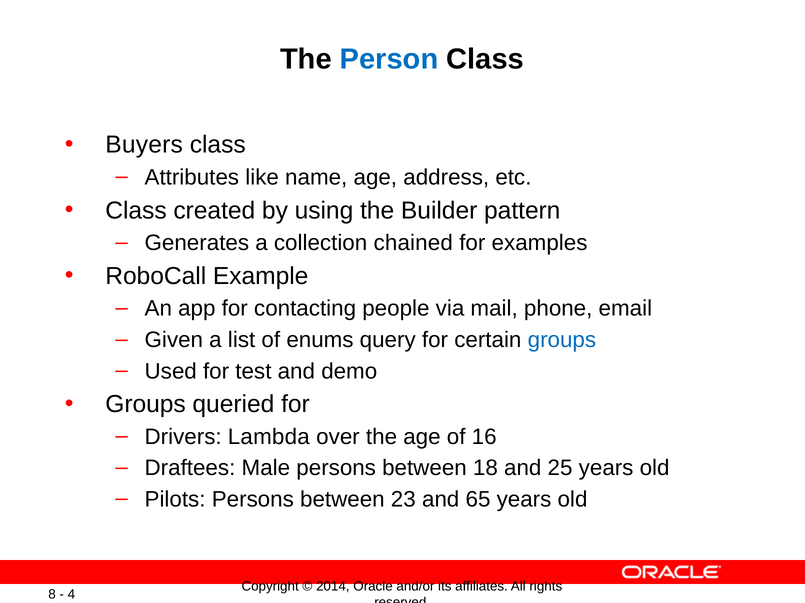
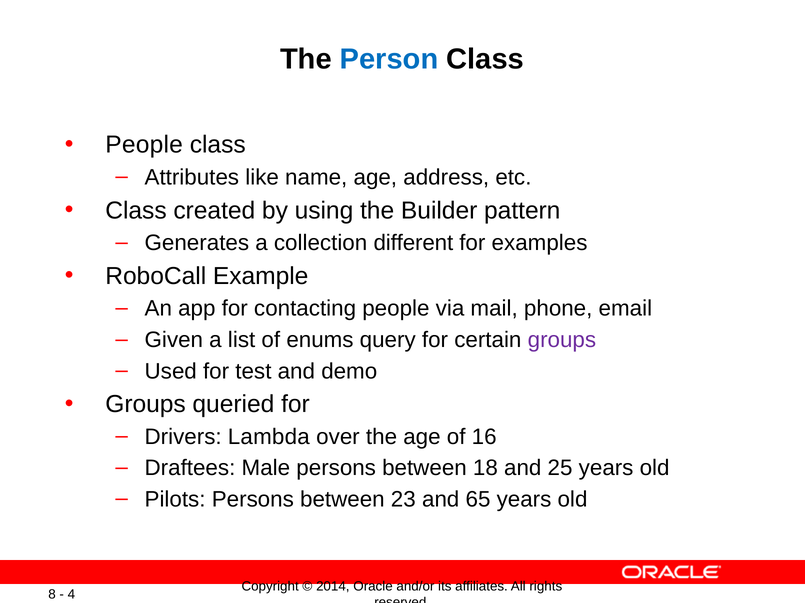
Buyers: Buyers -> People (144, 145)
chained: chained -> different (413, 243)
groups colour: blue -> purple (562, 340)
